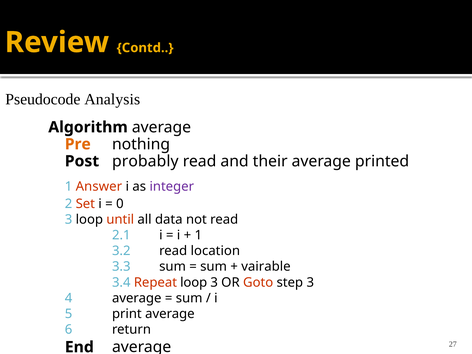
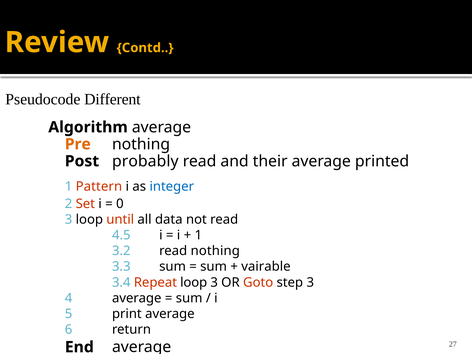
Analysis: Analysis -> Different (112, 99)
Answer: Answer -> Pattern (99, 186)
integer colour: purple -> blue (172, 186)
2.1: 2.1 -> 4.5 (121, 235)
read location: location -> nothing (215, 251)
